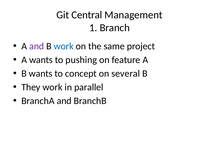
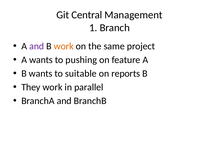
work colour: blue -> orange (64, 46)
concept: concept -> suitable (81, 73)
several: several -> reports (126, 73)
